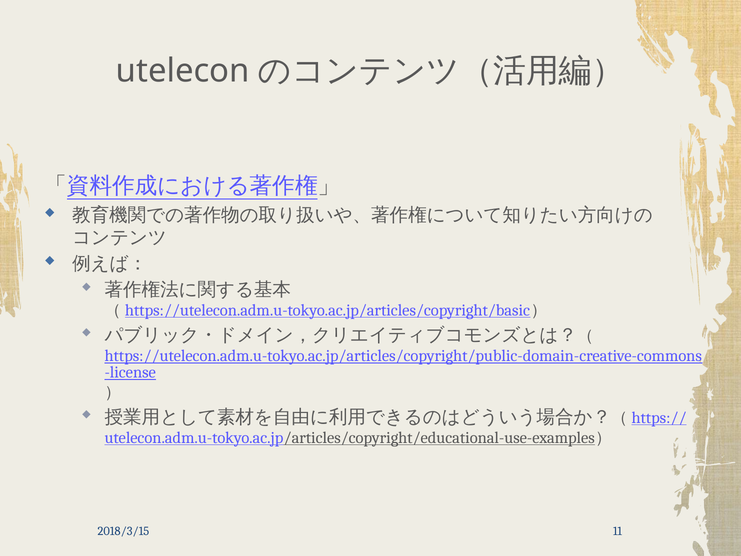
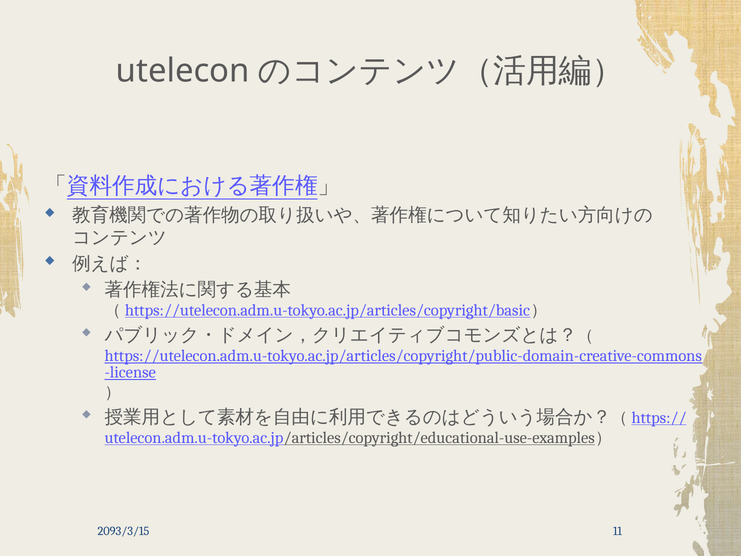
2018/3/15: 2018/3/15 -> 2093/3/15 (123, 531)
